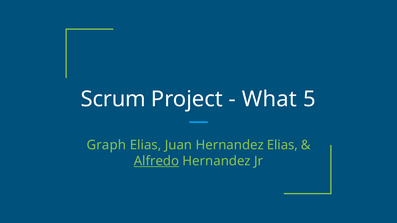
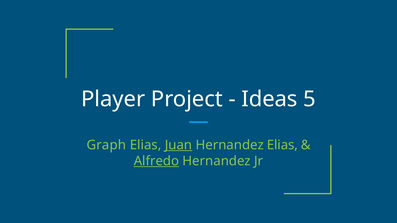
Scrum: Scrum -> Player (113, 99)
What: What -> Ideas (269, 99)
Juan underline: none -> present (178, 145)
